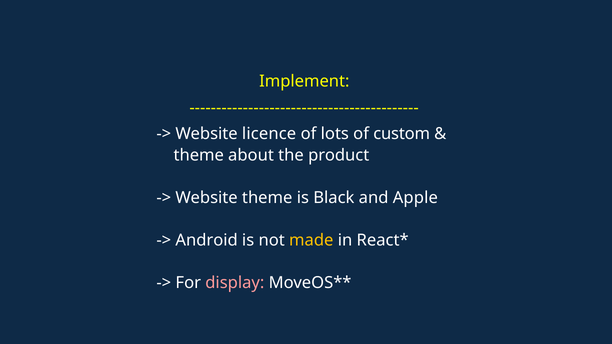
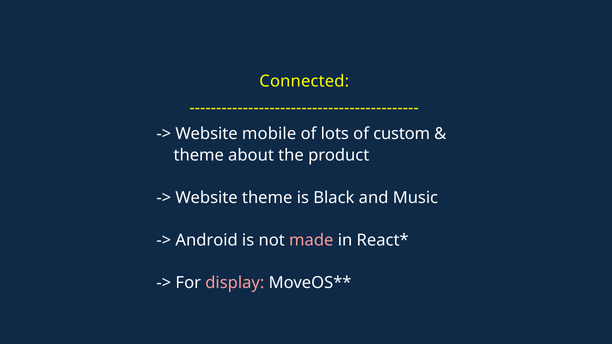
Implement: Implement -> Connected (304, 81)
licence: licence -> mobile (269, 134)
Apple: Apple -> Music (415, 198)
made colour: yellow -> pink (311, 240)
